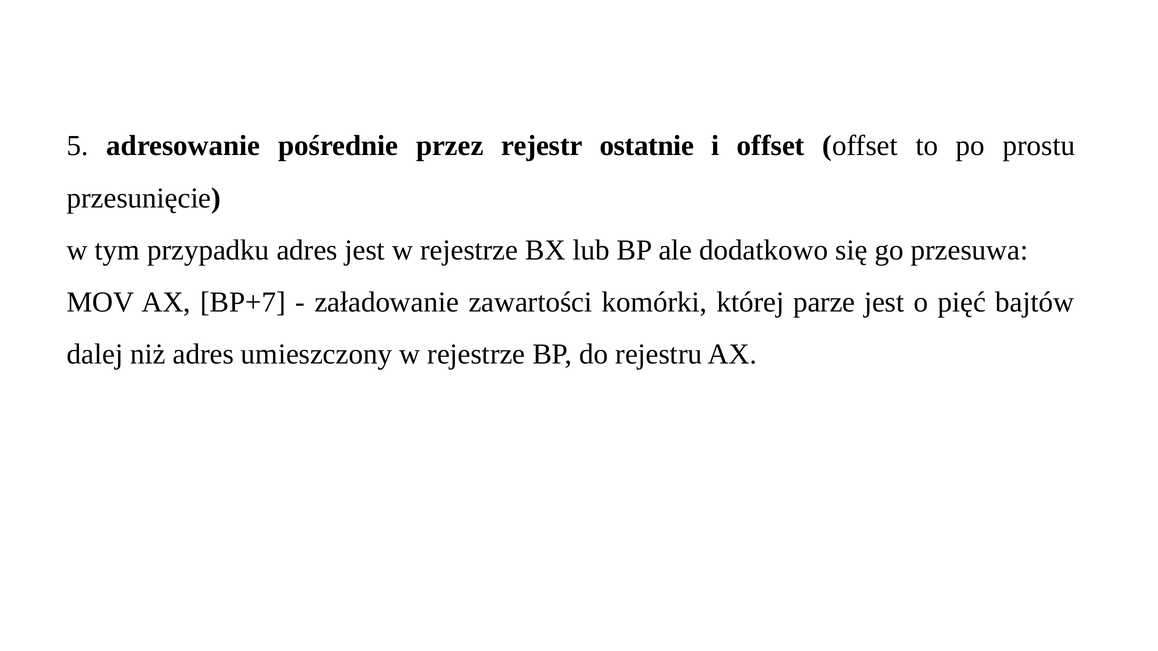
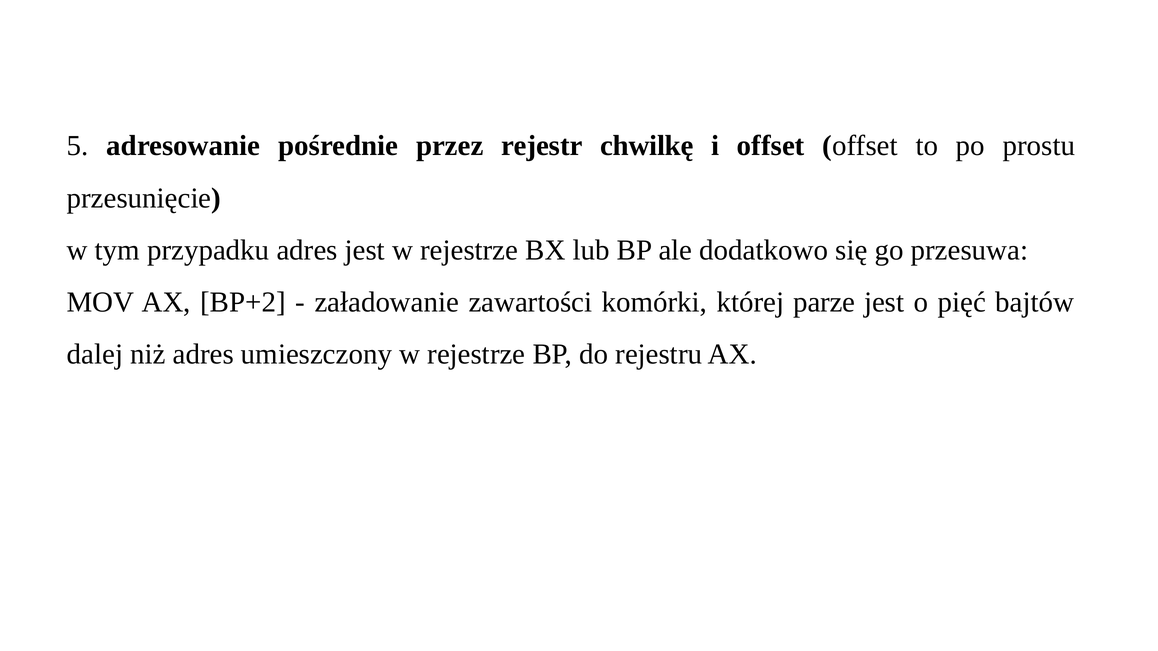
ostatnie: ostatnie -> chwilkę (647, 146)
BP+7: BP+7 -> BP+2 (243, 302)
